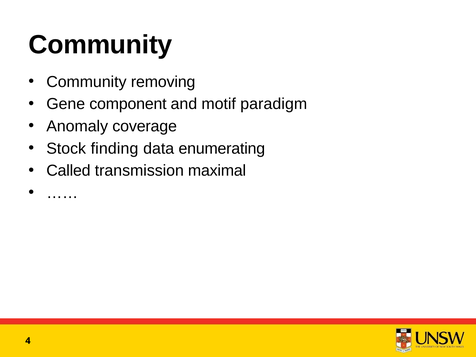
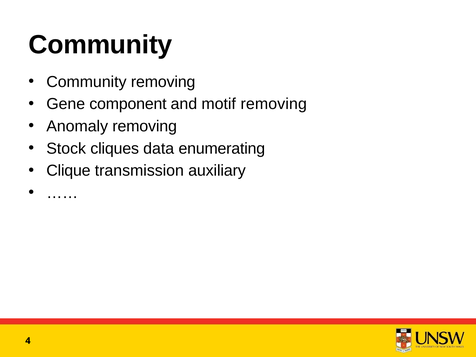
motif paradigm: paradigm -> removing (274, 104)
Anomaly coverage: coverage -> removing (145, 126)
finding: finding -> cliques (115, 148)
Called: Called -> Clique (68, 171)
maximal: maximal -> auxiliary (217, 171)
